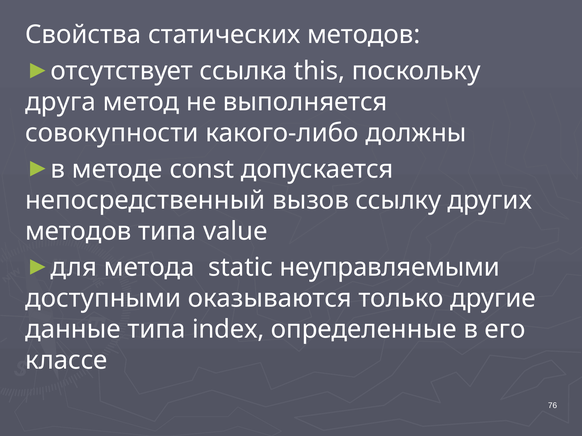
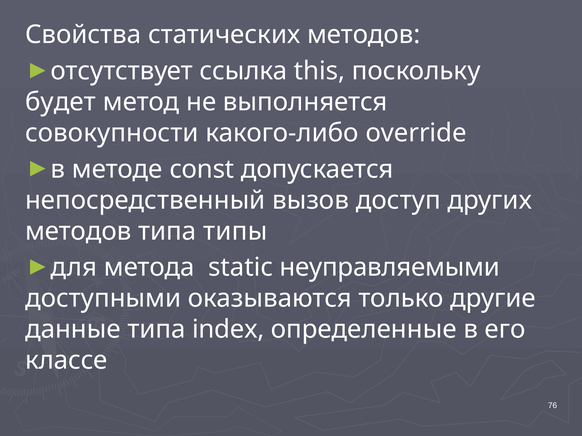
друга: друга -> будет (61, 102)
должны: должны -> override (416, 133)
ссылку: ссылку -> доступ (398, 200)
value: value -> типы (235, 231)
